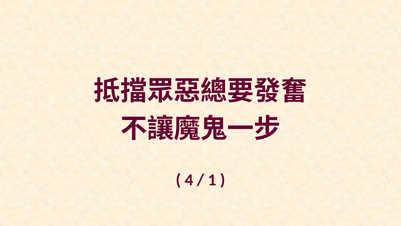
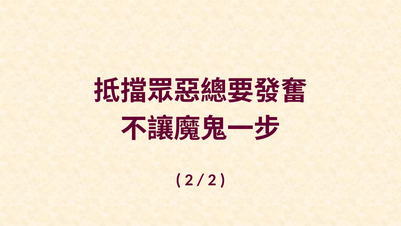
4: 4 -> 2 (189, 179)
1: 1 -> 2 (212, 179)
